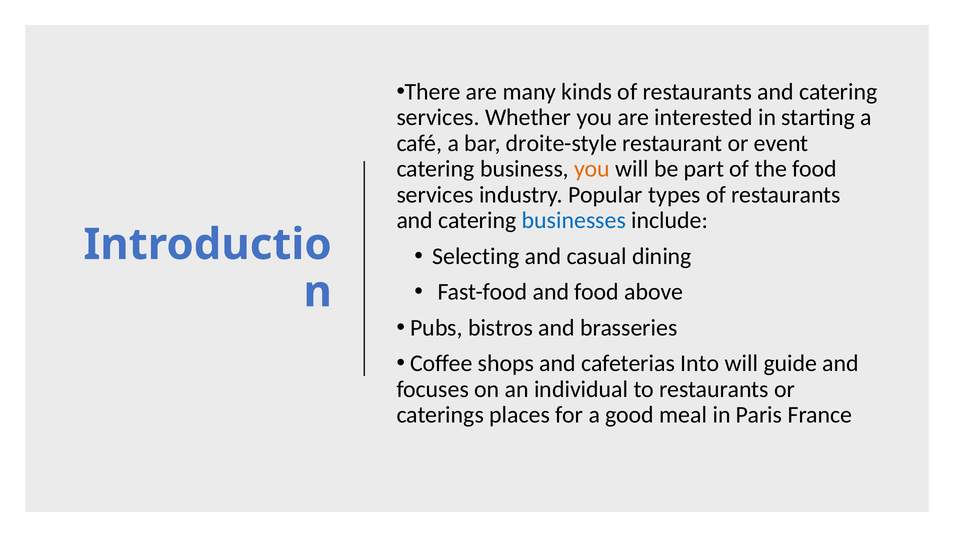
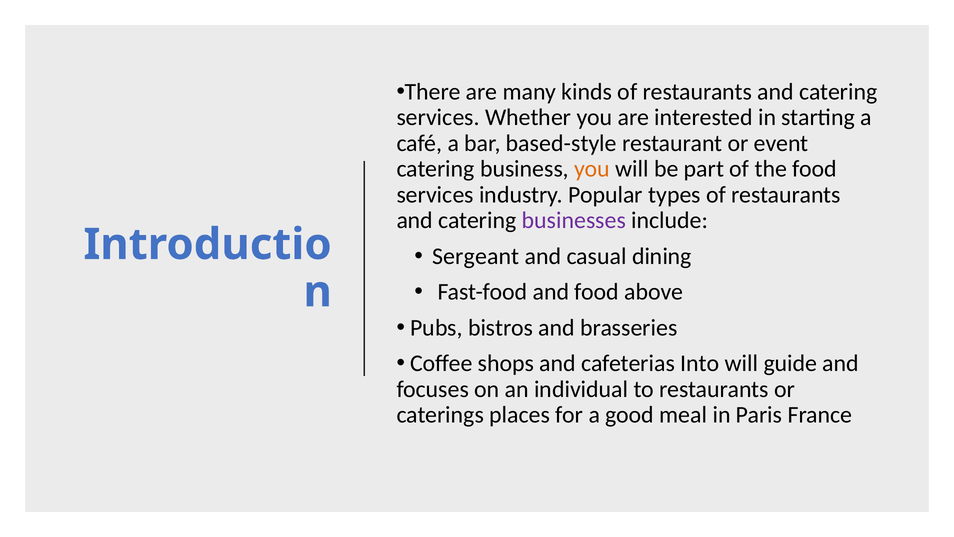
droite-style: droite-style -> based-style (561, 143)
businesses colour: blue -> purple (574, 220)
Selecting: Selecting -> Sergeant (476, 256)
